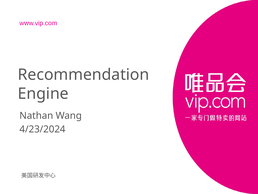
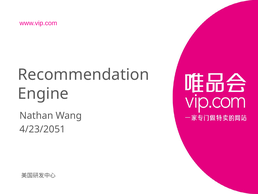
4/23/2024: 4/23/2024 -> 4/23/2051 (43, 129)
